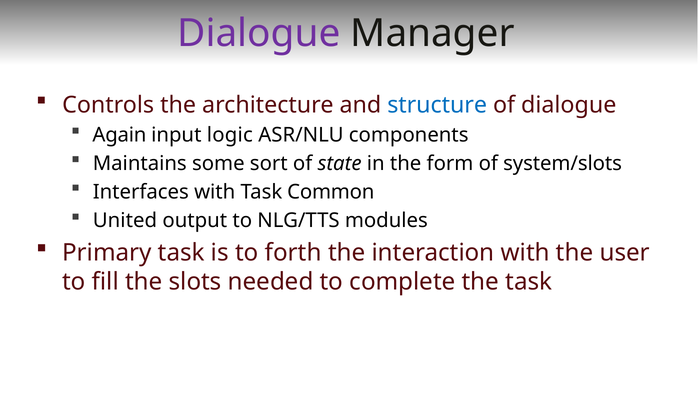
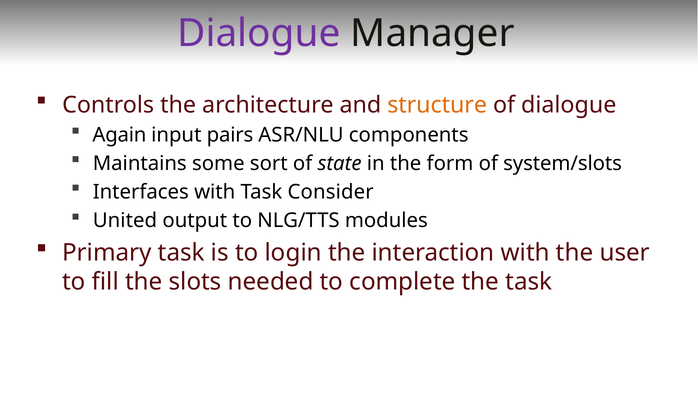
structure colour: blue -> orange (437, 105)
logic: logic -> pairs (230, 135)
Common: Common -> Consider (331, 192)
forth: forth -> login (293, 252)
